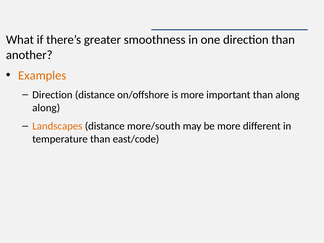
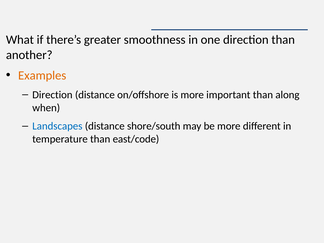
along: along -> when (46, 108)
Landscapes colour: orange -> blue (57, 126)
more/south: more/south -> shore/south (154, 126)
